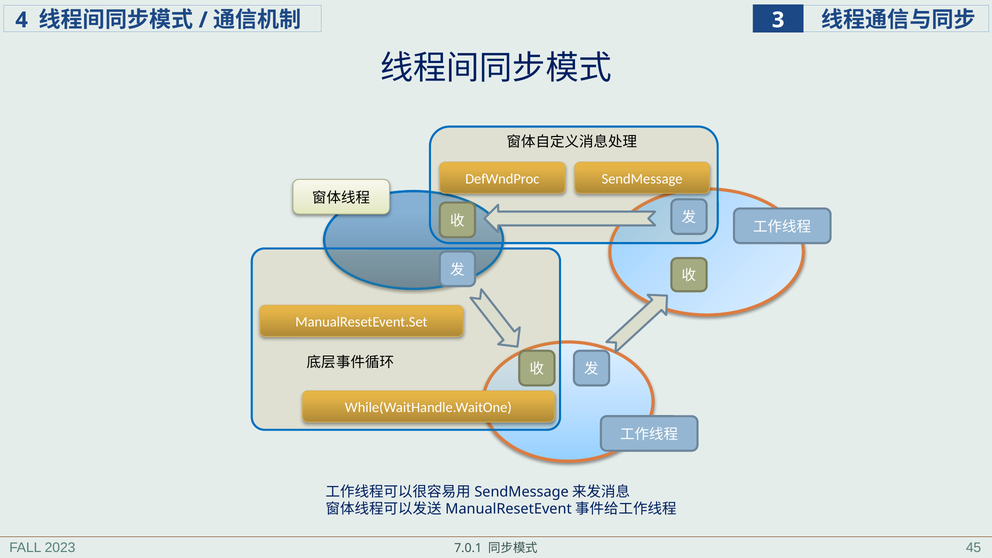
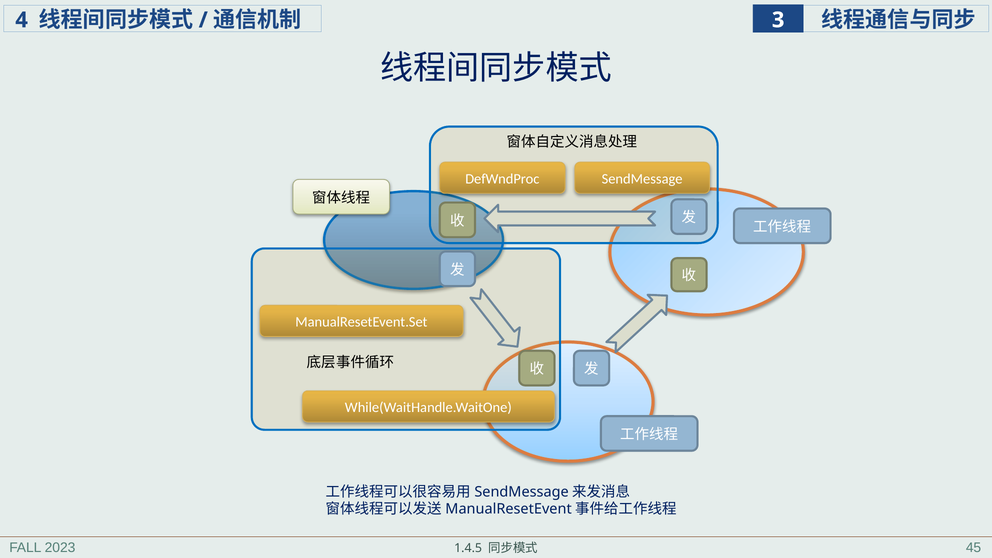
7.0.1: 7.0.1 -> 1.4.5 (468, 548)
